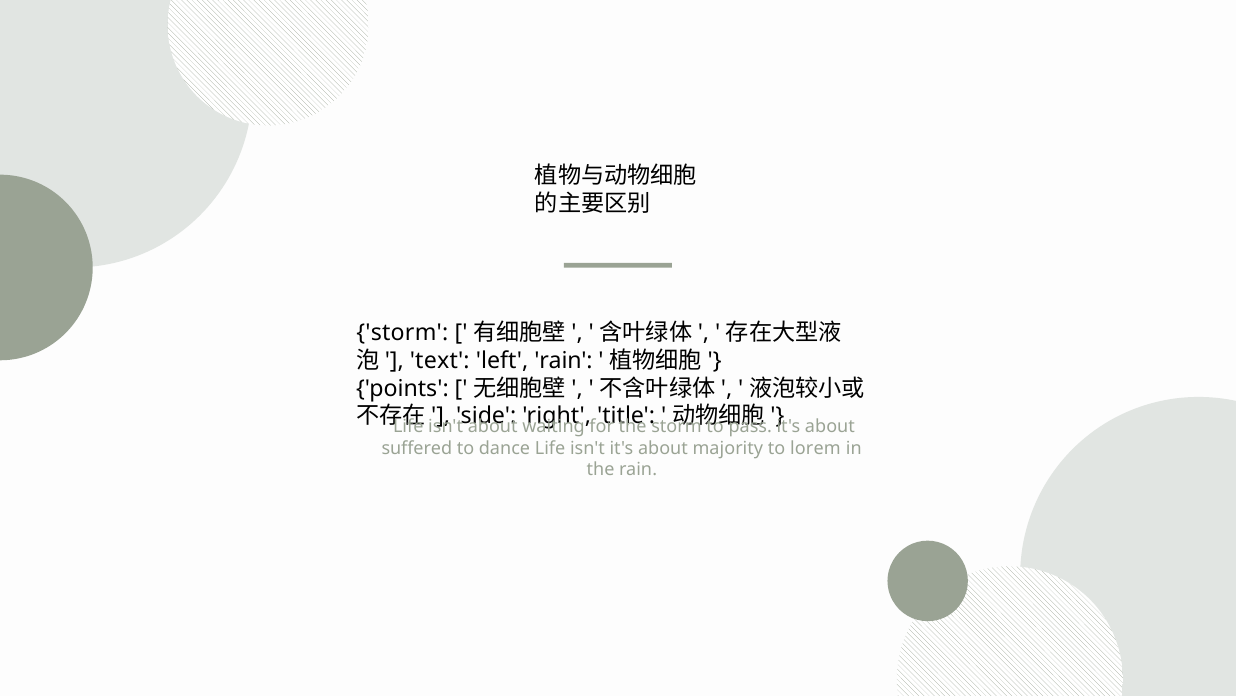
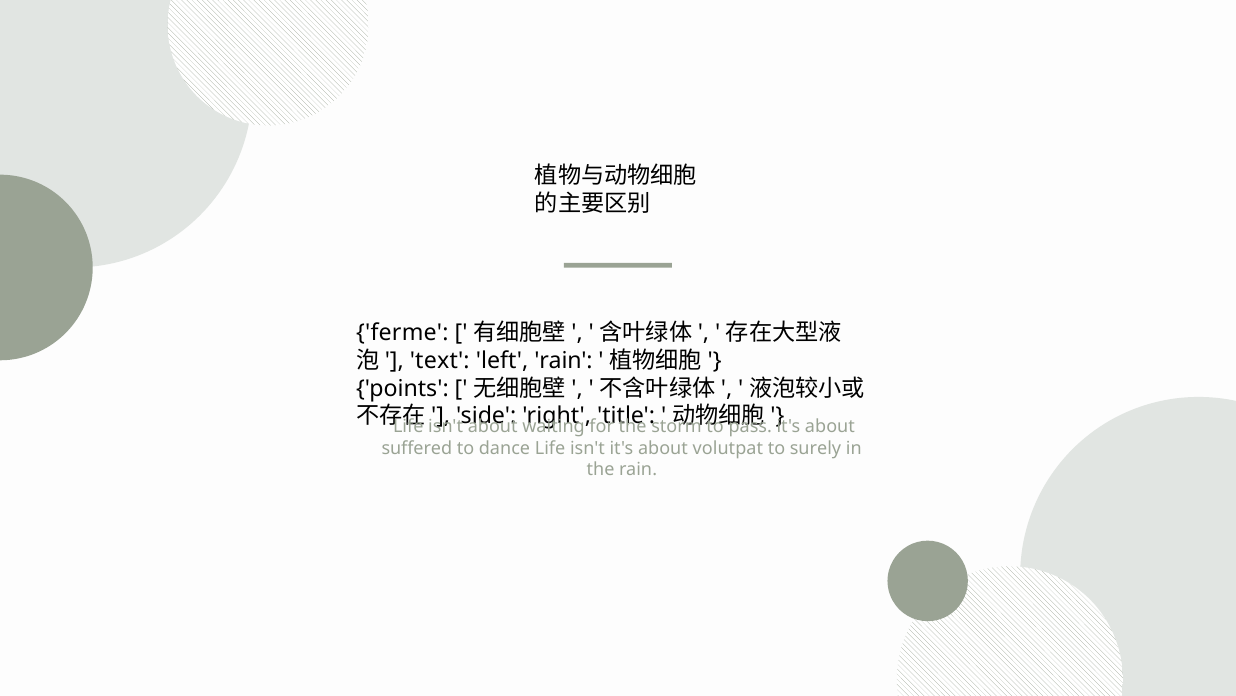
storm: storm -> ferme (402, 332)
majority: majority -> volutpat (728, 448)
lorem: lorem -> surely (815, 448)
